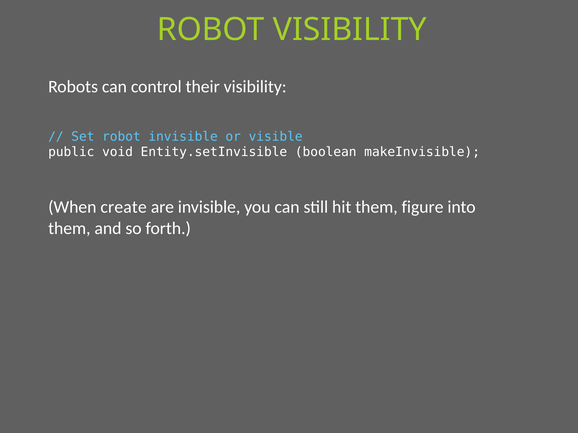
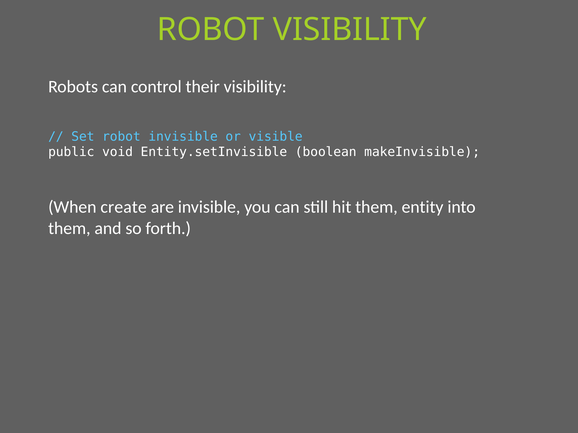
figure: figure -> entity (423, 207)
